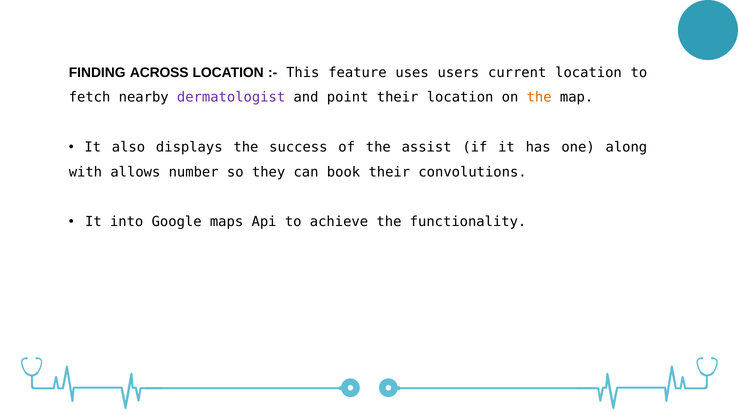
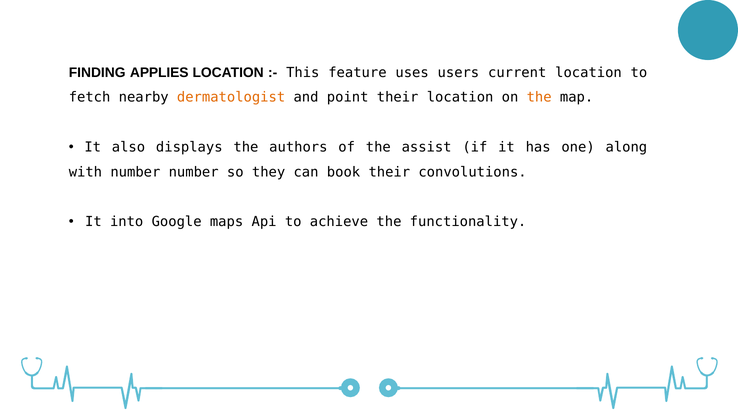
ACROSS: ACROSS -> APPLIES (159, 73)
dermatologist colour: purple -> orange (231, 97)
success: success -> authors (298, 147)
with allows: allows -> number (135, 172)
